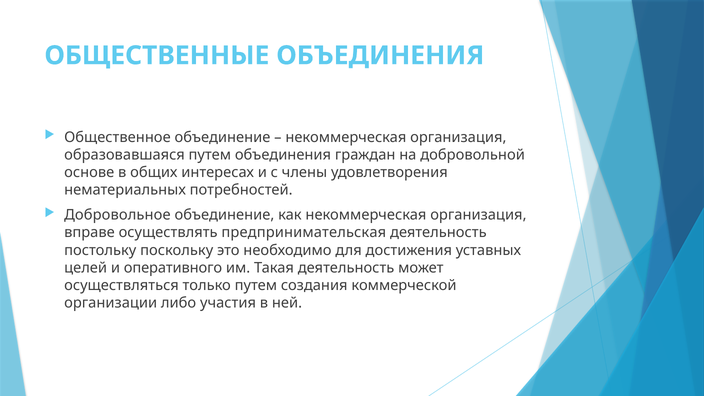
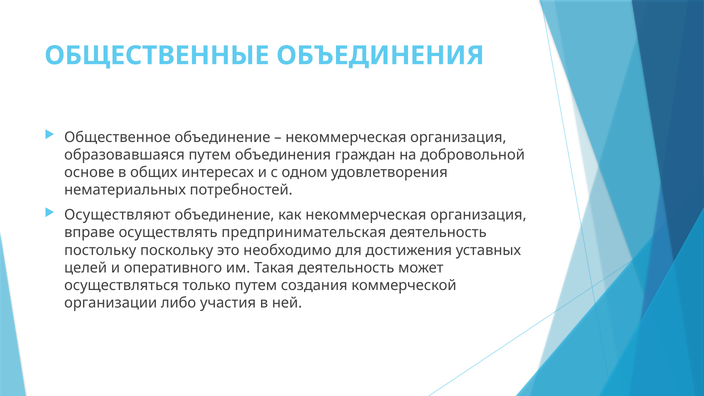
члены: члены -> одном (305, 172)
Добровольное: Добровольное -> Осуществляют (117, 215)
